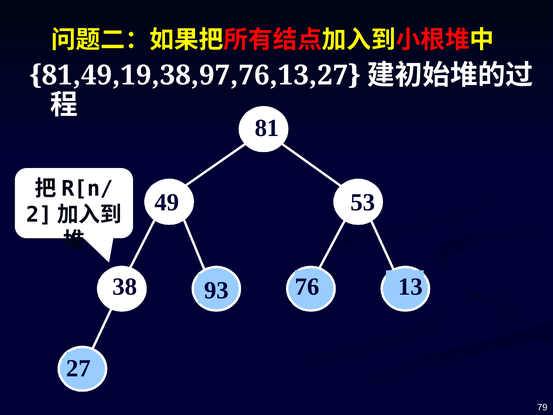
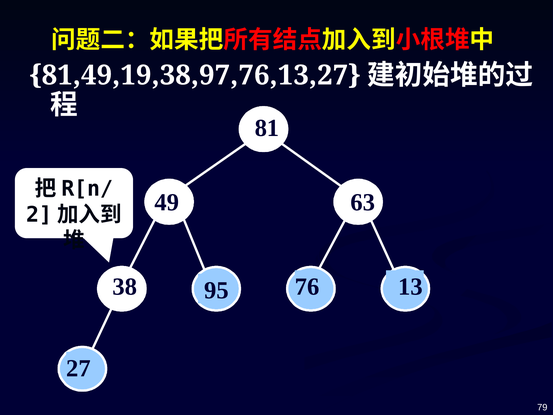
53: 53 -> 63 (363, 202)
93: 93 -> 95 (216, 290)
